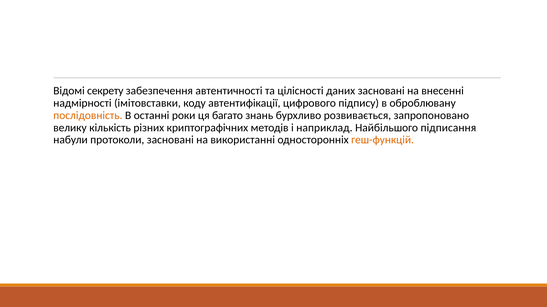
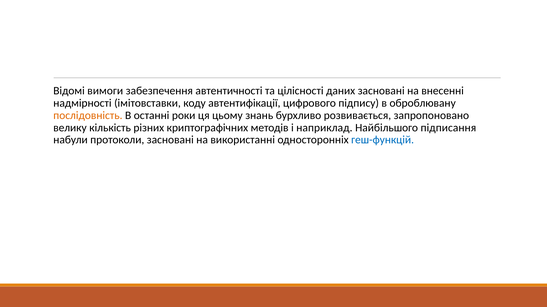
секрету: секрету -> вимоги (105, 91)
багато: багато -> цьому (227, 116)
геш-функцій colour: orange -> blue (383, 140)
